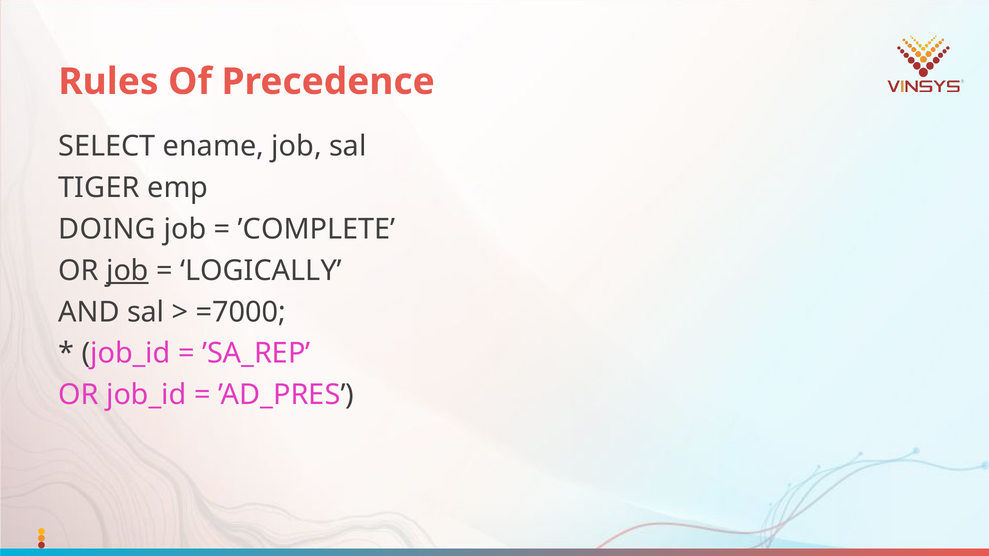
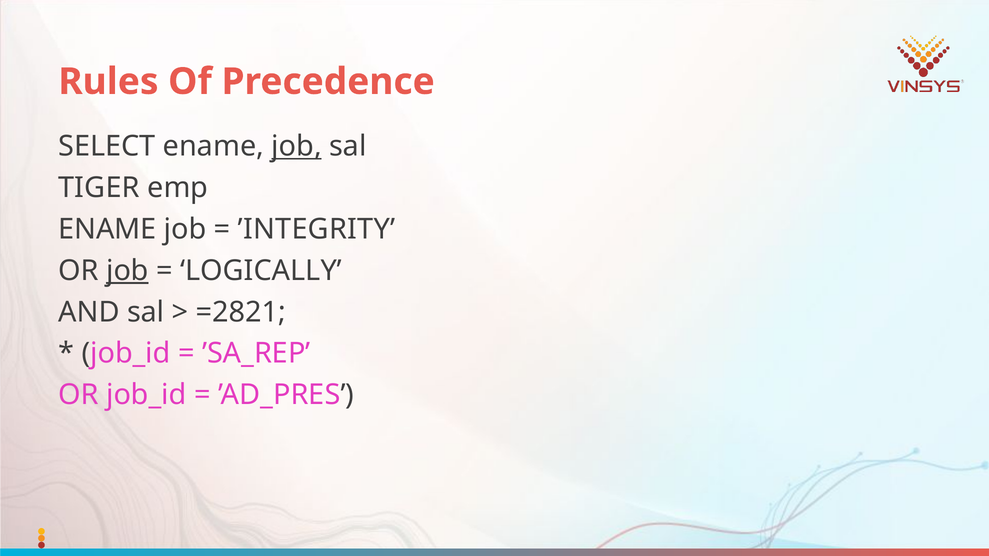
job underline: none -> present (297, 146)
DOING: DOING -> ENAME (107, 229)
’COMPLETE: ’COMPLETE -> ’INTEGRITY (316, 229)
=7000: =7000 -> =2821 (241, 312)
